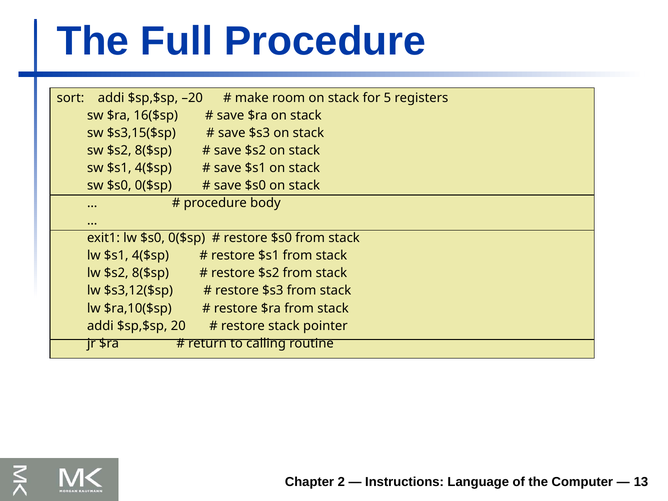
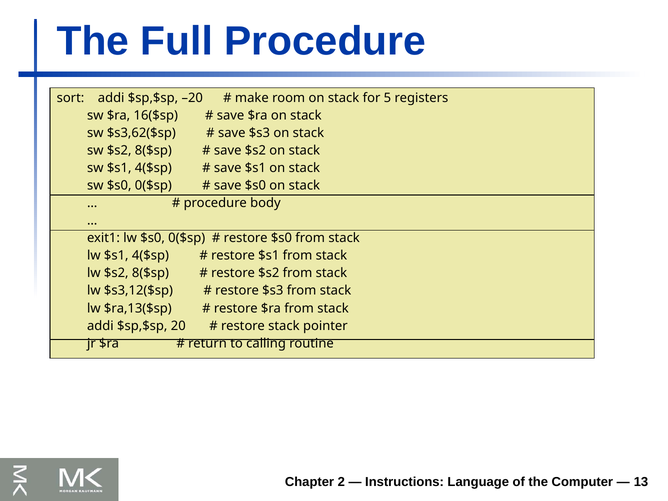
$s3,15($sp: $s3,15($sp -> $s3,62($sp (141, 133)
$ra,10($sp: $ra,10($sp -> $ra,13($sp (138, 308)
